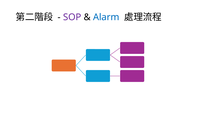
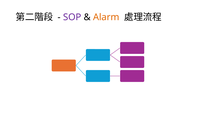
Alarm colour: blue -> orange (106, 17)
